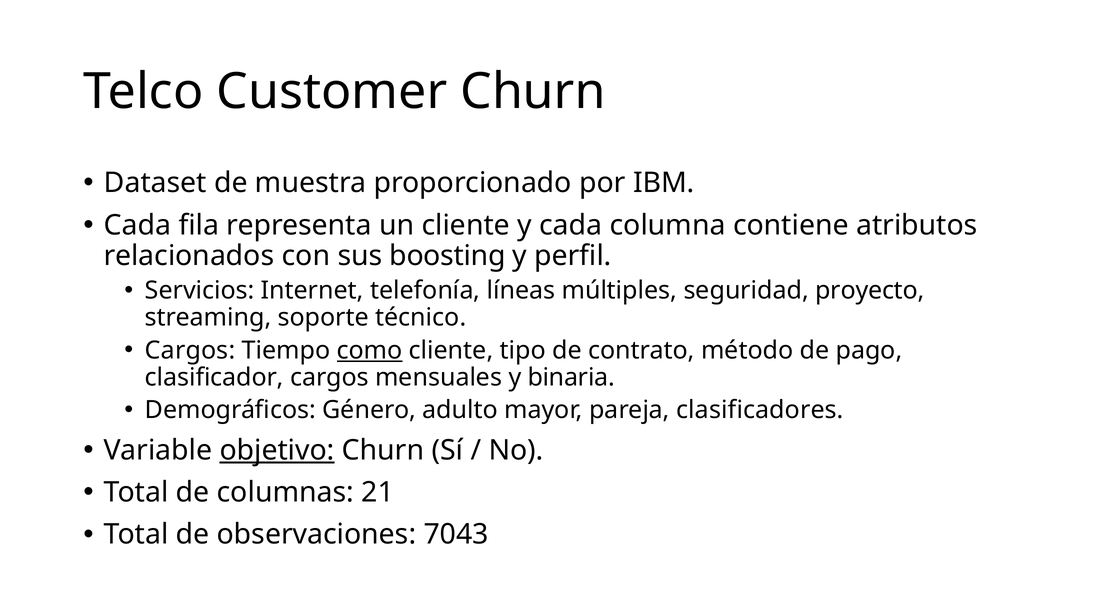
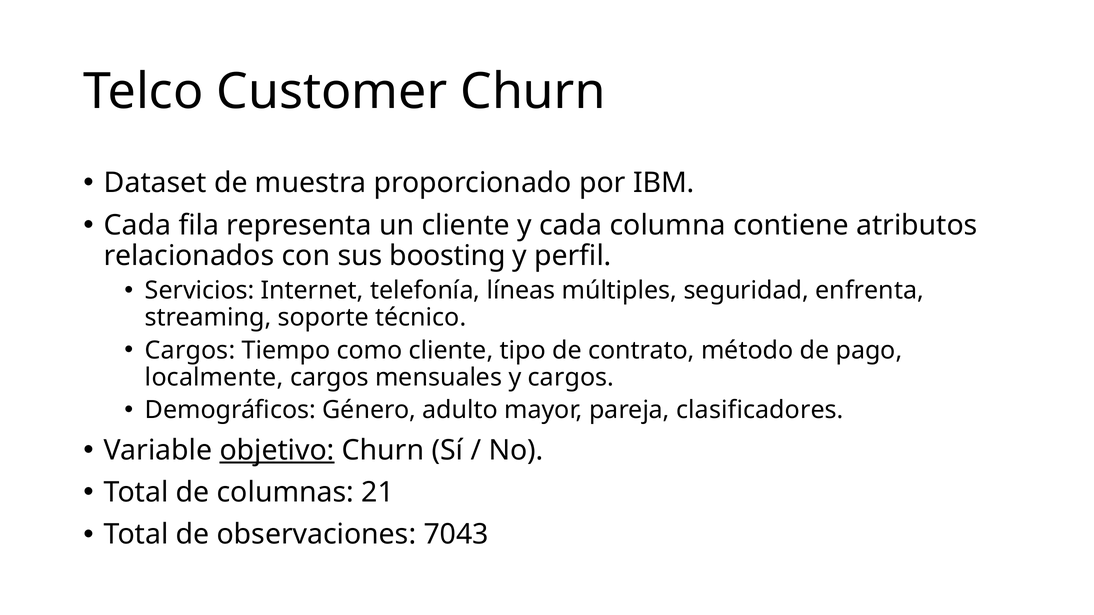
proyecto: proyecto -> enfrenta (870, 291)
como underline: present -> none (370, 350)
clasificador: clasificador -> localmente (214, 378)
y binaria: binaria -> cargos (571, 378)
